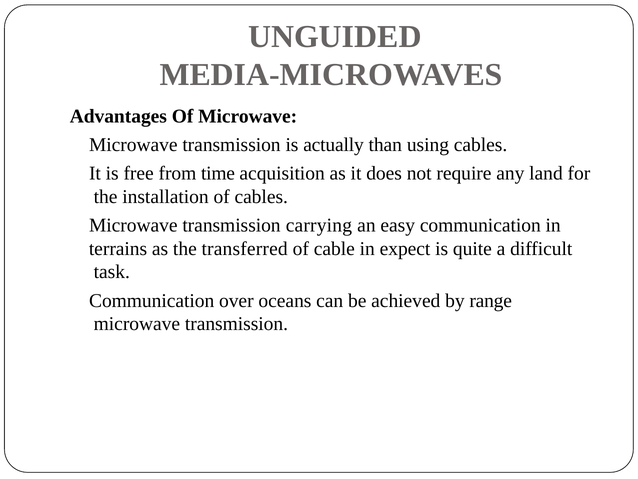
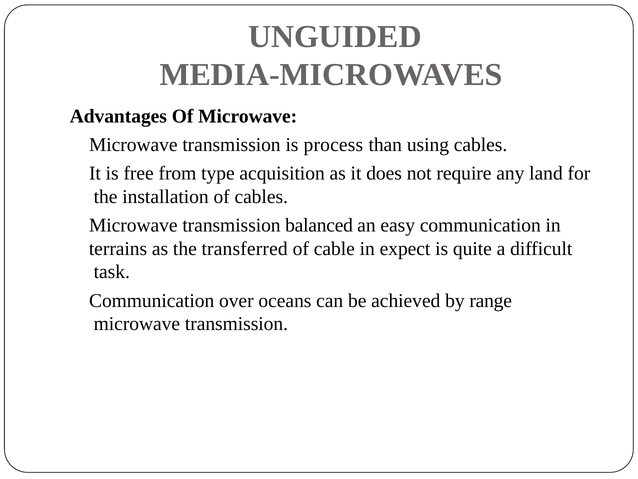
actually: actually -> process (333, 145)
time: time -> type (218, 173)
carrying: carrying -> balanced (319, 225)
